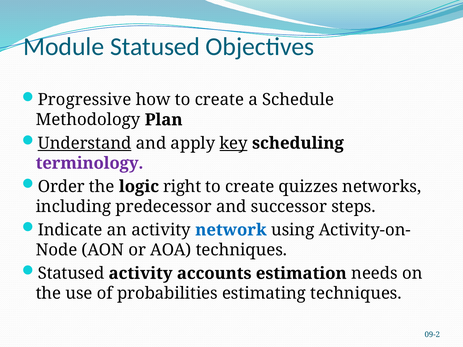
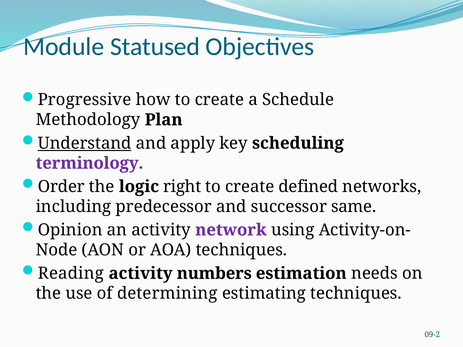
key underline: present -> none (234, 143)
quizzes: quizzes -> defined (308, 187)
steps: steps -> same (354, 207)
Indicate: Indicate -> Opinion (70, 230)
network colour: blue -> purple (231, 230)
Statused: Statused -> Reading (71, 274)
accounts: accounts -> numbers (214, 274)
probabilities: probabilities -> determining (167, 294)
